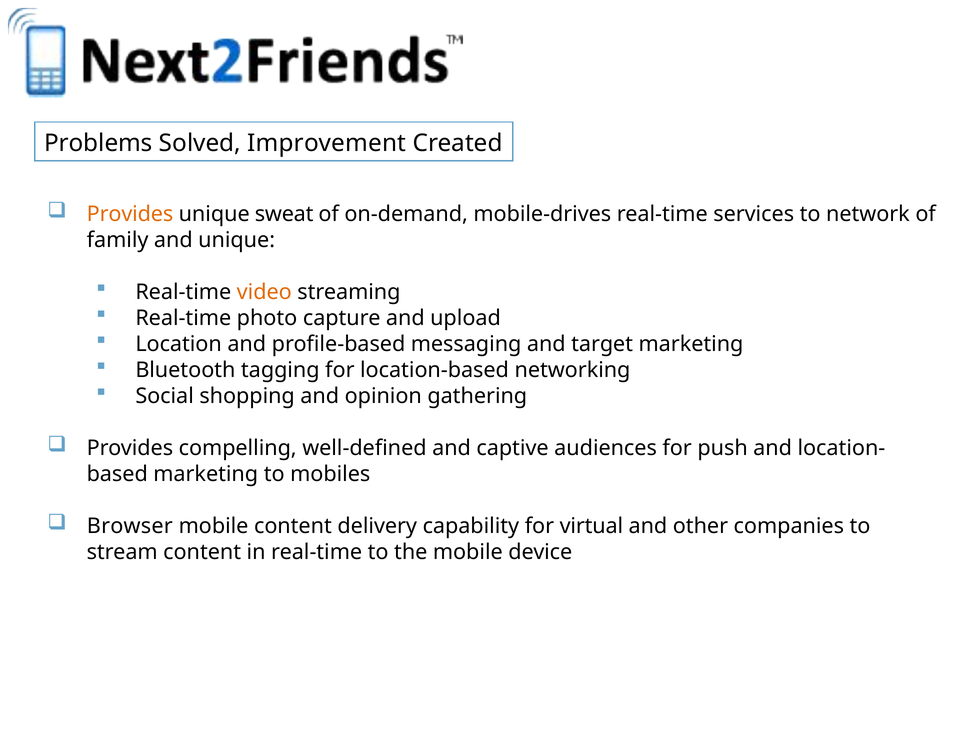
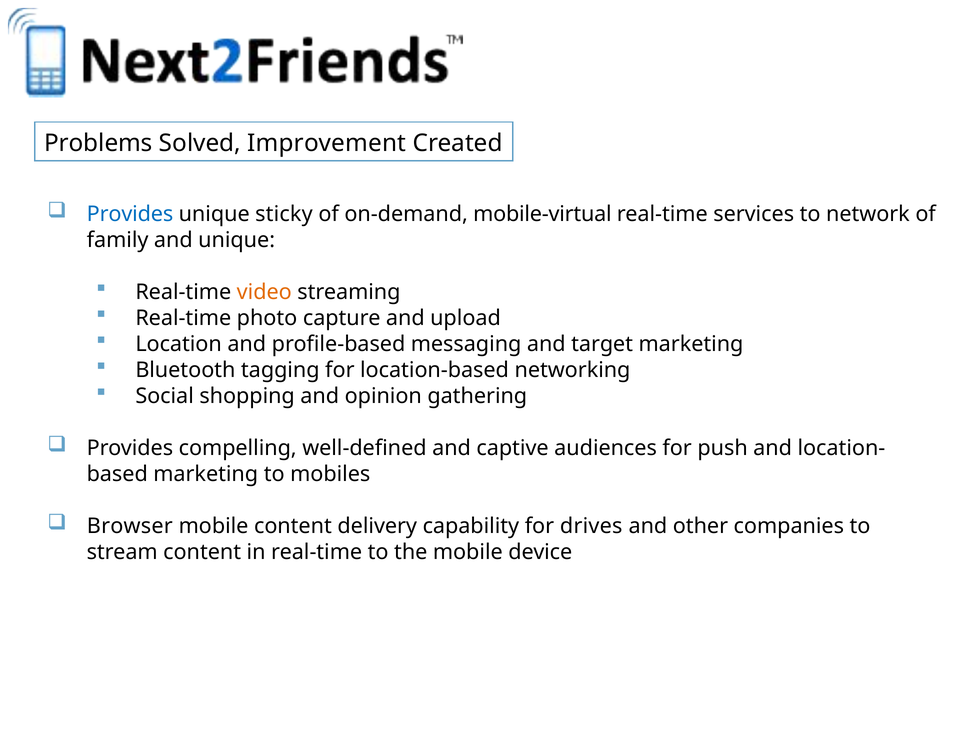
Provides colour: orange -> blue (130, 214)
sweat: sweat -> sticky (284, 214)
mobile-drives: mobile-drives -> mobile-virtual (542, 214)
virtual: virtual -> drives (591, 526)
